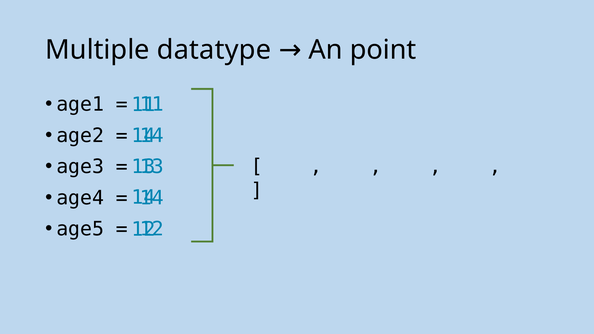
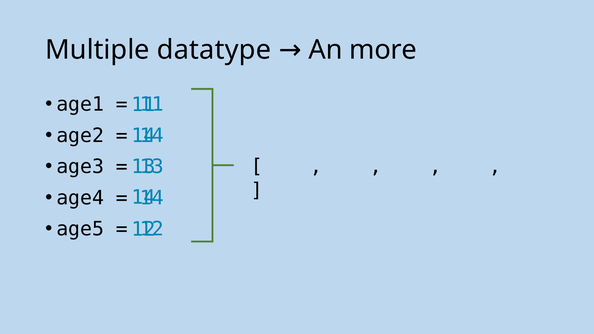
point: point -> more (383, 50)
